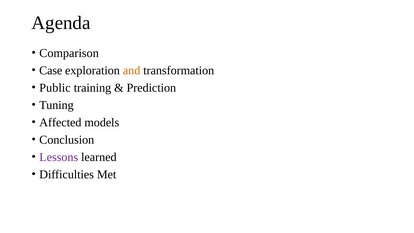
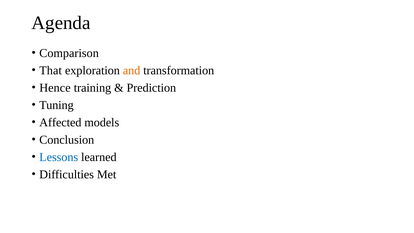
Case: Case -> That (51, 70)
Public: Public -> Hence (55, 88)
Lessons colour: purple -> blue (59, 157)
